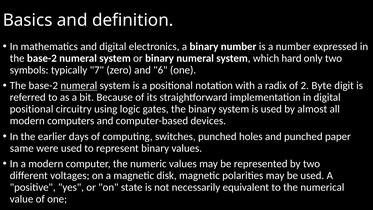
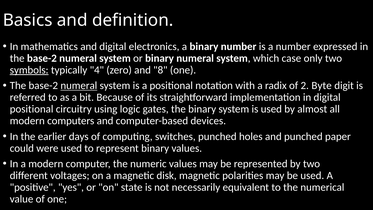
hard: hard -> case (291, 58)
symbols underline: none -> present (29, 70)
7: 7 -> 4 (97, 70)
6: 6 -> 8 (160, 70)
same: same -> could (22, 148)
